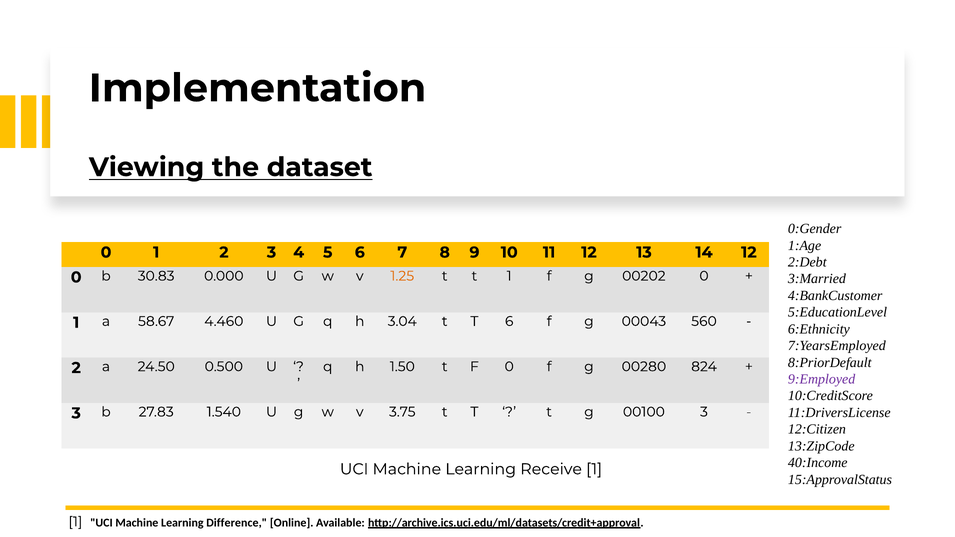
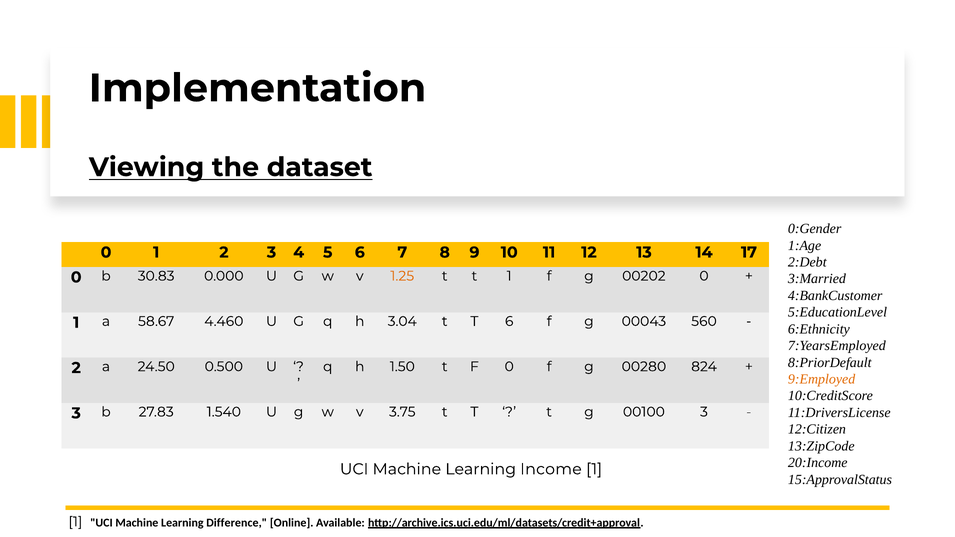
14 12: 12 -> 17 (749, 252)
9:Employed colour: purple -> orange (822, 379)
40:Income: 40:Income -> 20:Income (818, 463)
Receive: Receive -> Income (551, 469)
